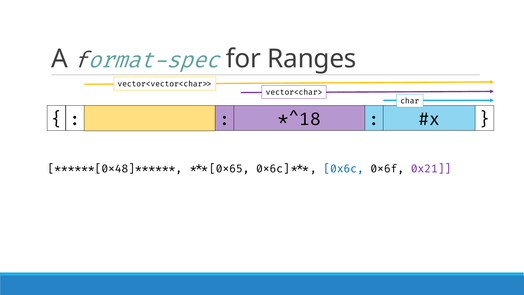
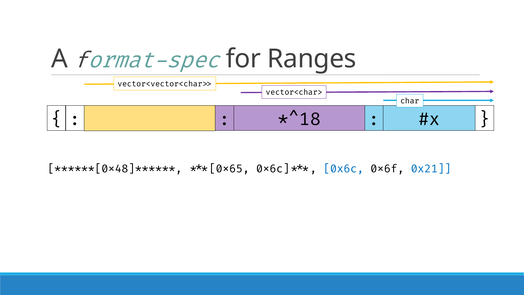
0x21 colour: purple -> blue (431, 169)
